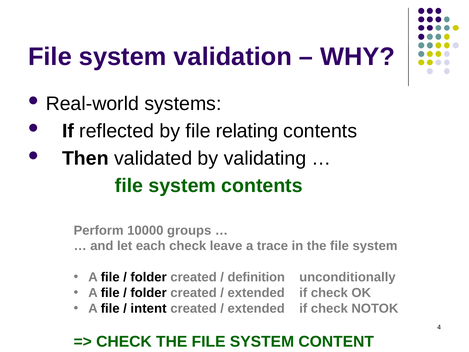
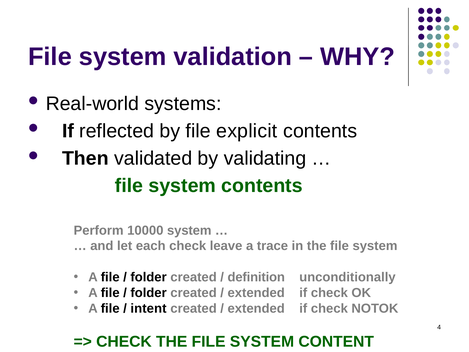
relating: relating -> explicit (247, 131)
10000 groups: groups -> system (189, 230)
